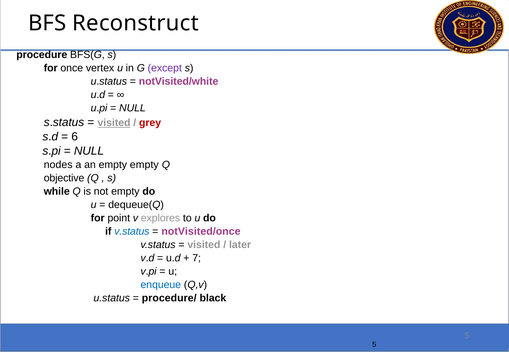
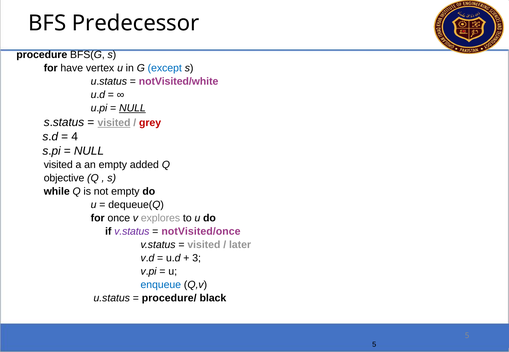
Reconstruct: Reconstruct -> Predecessor (136, 23)
once: once -> have (72, 68)
except colour: purple -> blue (165, 68)
NULL underline: none -> present (132, 108)
6: 6 -> 4 (75, 137)
nodes: nodes -> visited (58, 165)
empty empty: empty -> added (144, 165)
point: point -> once (119, 218)
v.status colour: blue -> purple (132, 232)
7: 7 -> 3 (197, 258)
